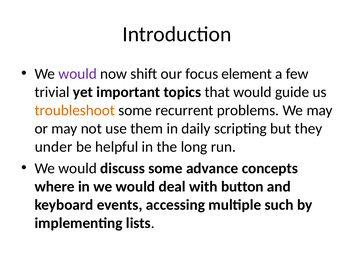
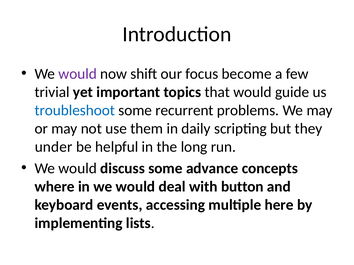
element: element -> become (247, 74)
troubleshoot colour: orange -> blue (75, 111)
such: such -> here (279, 205)
